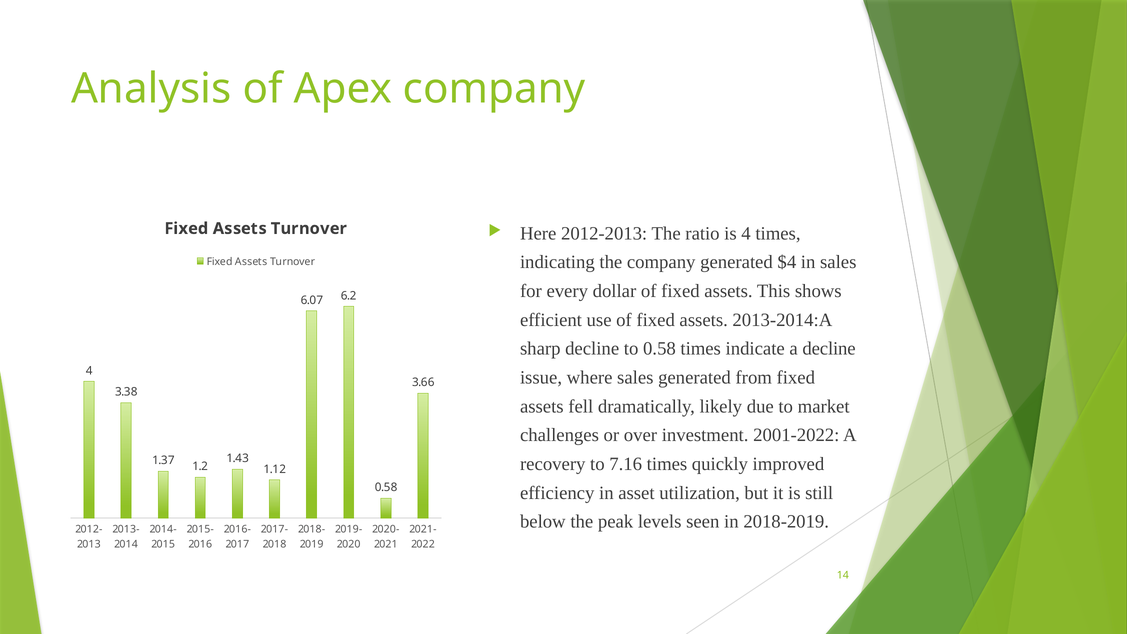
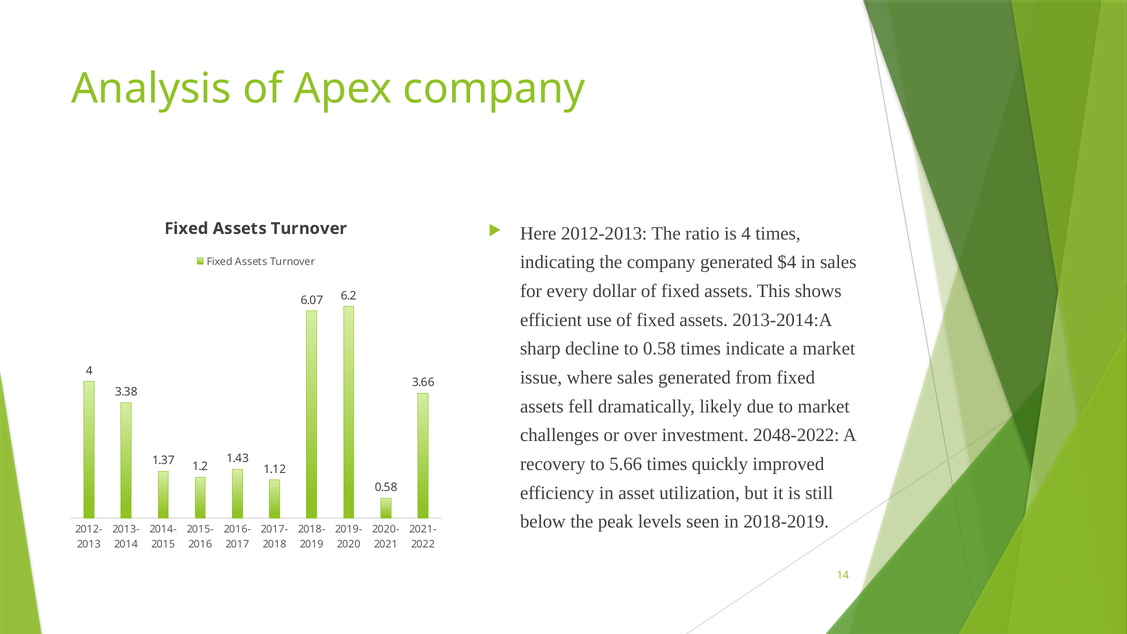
a decline: decline -> market (829, 349)
2001-2022: 2001-2022 -> 2048-2022 (796, 435)
7.16: 7.16 -> 5.66 (626, 464)
